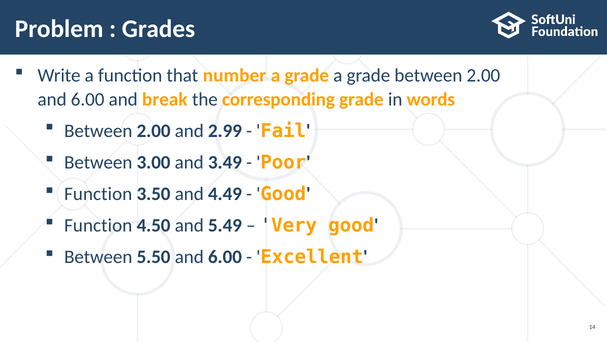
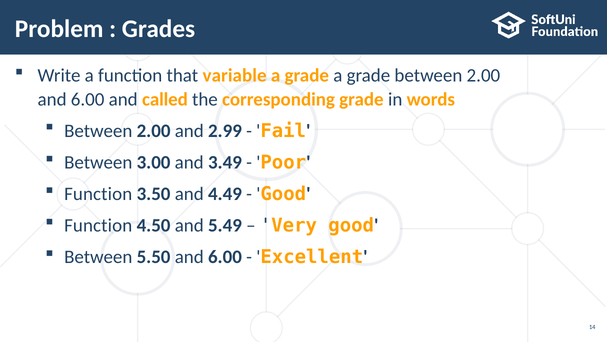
number: number -> variable (235, 75)
break: break -> called (165, 99)
